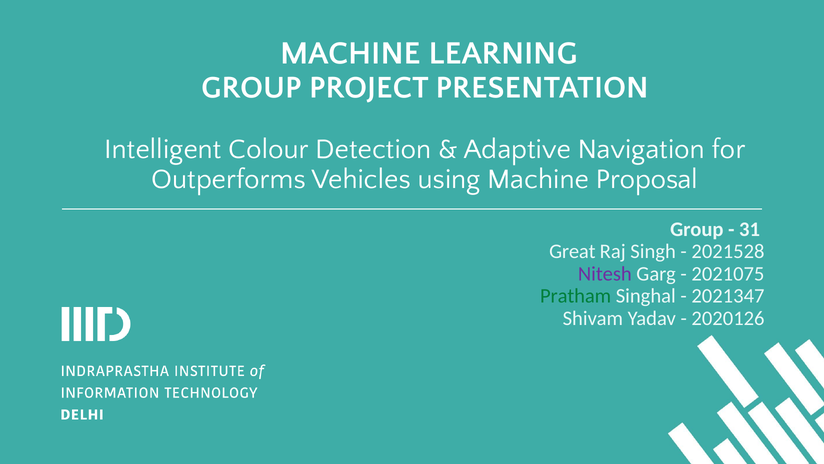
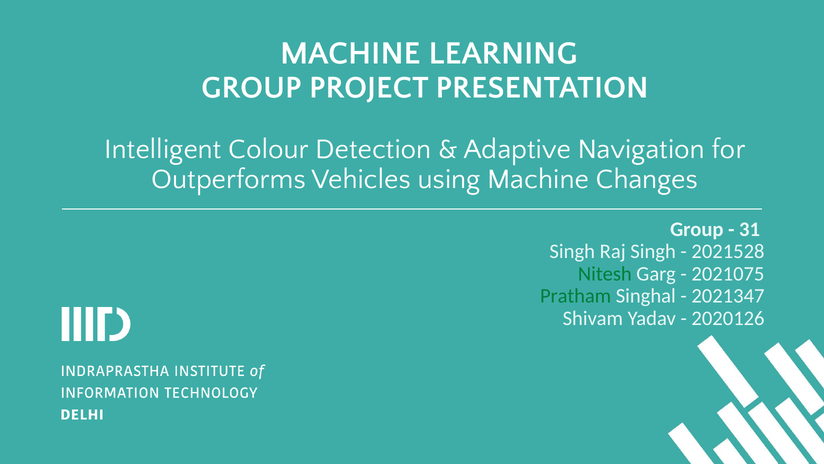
Proposal: Proposal -> Changes (647, 179)
Great: Great -> Singh (572, 251)
Nitesh colour: purple -> green (605, 273)
